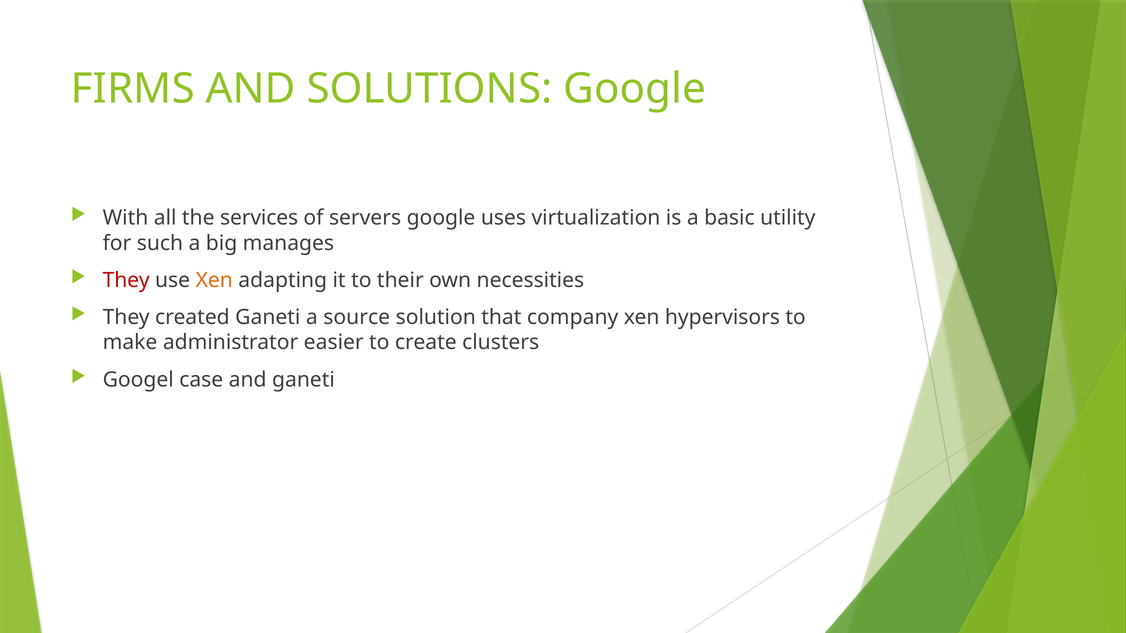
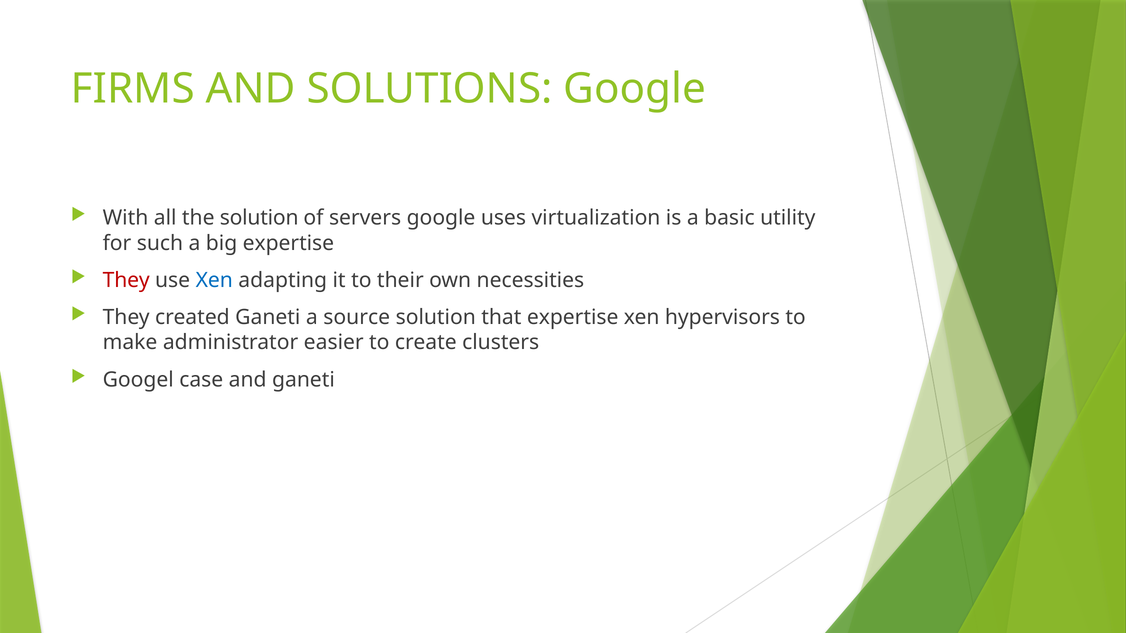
the services: services -> solution (259, 218)
big manages: manages -> expertise (288, 243)
Xen colour: orange -> blue (214, 280)
that company: company -> expertise (573, 317)
